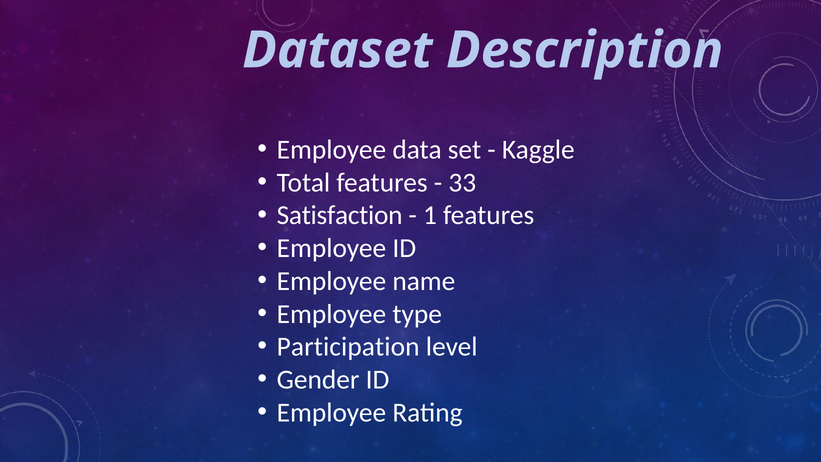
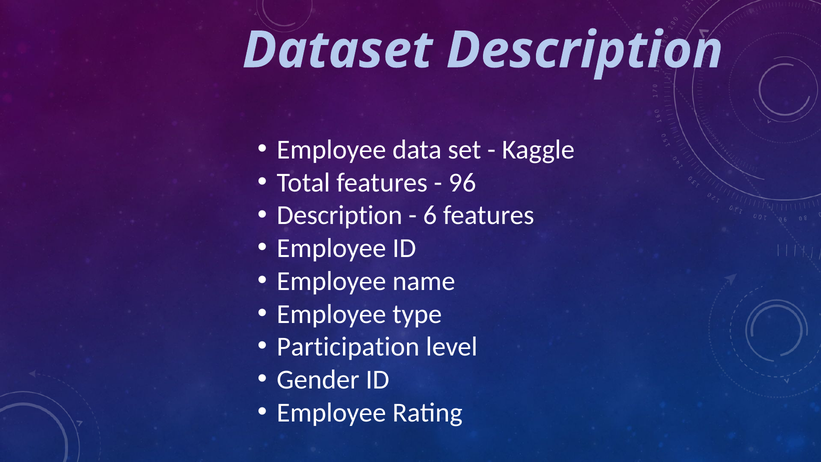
33: 33 -> 96 (462, 183)
Satisfaction: Satisfaction -> Description (340, 215)
1: 1 -> 6 (430, 215)
